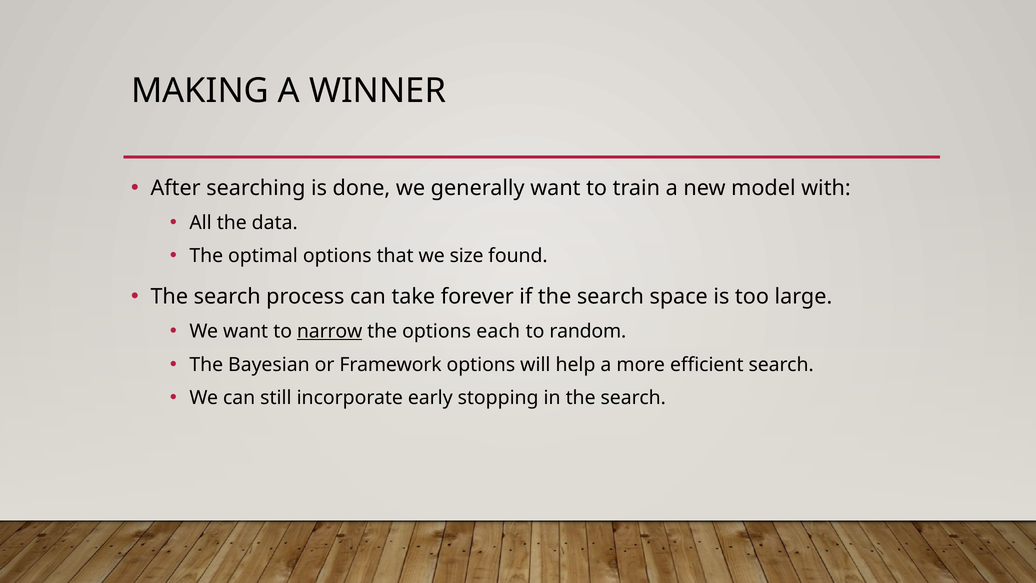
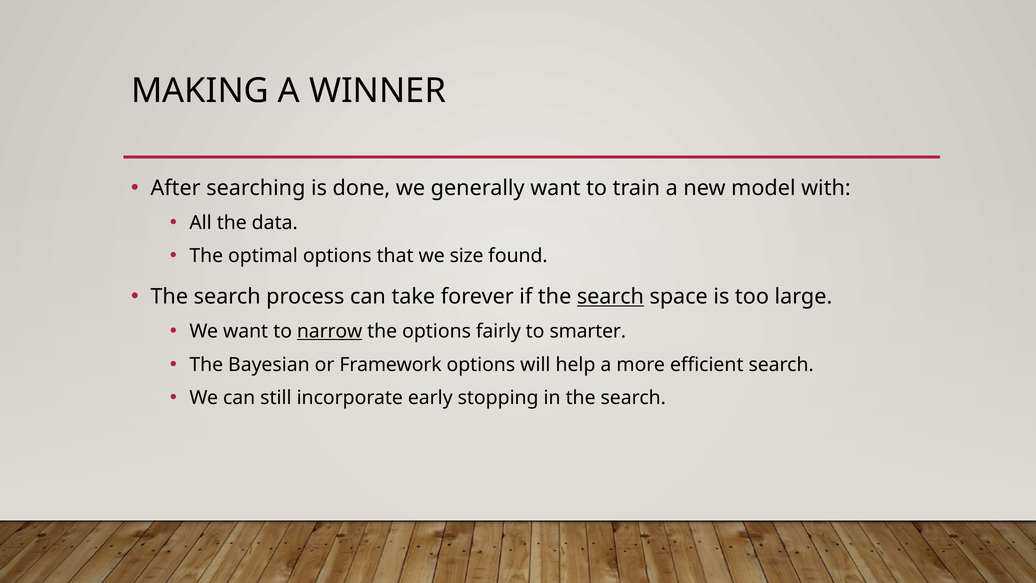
search underline: none -> present (610, 297)
each: each -> fairly (498, 331)
random: random -> smarter (588, 331)
